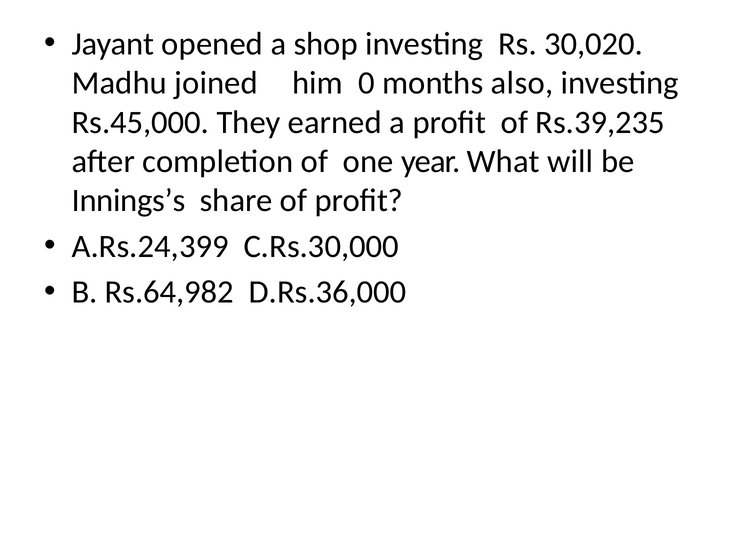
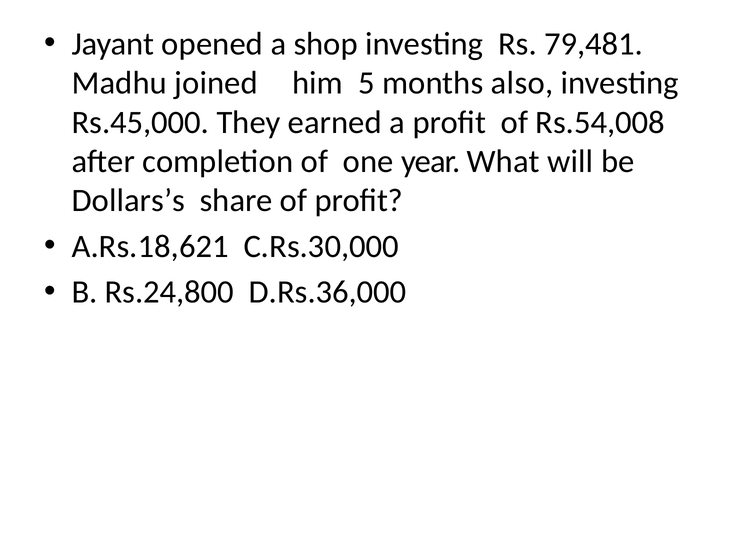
30,020: 30,020 -> 79,481 (594, 44)
0: 0 -> 5 (367, 83)
Rs.39,235: Rs.39,235 -> Rs.54,008 (600, 122)
Innings’s: Innings’s -> Dollars’s (128, 201)
A.Rs.24,399: A.Rs.24,399 -> A.Rs.18,621 (150, 247)
Rs.64,982: Rs.64,982 -> Rs.24,800 (169, 292)
